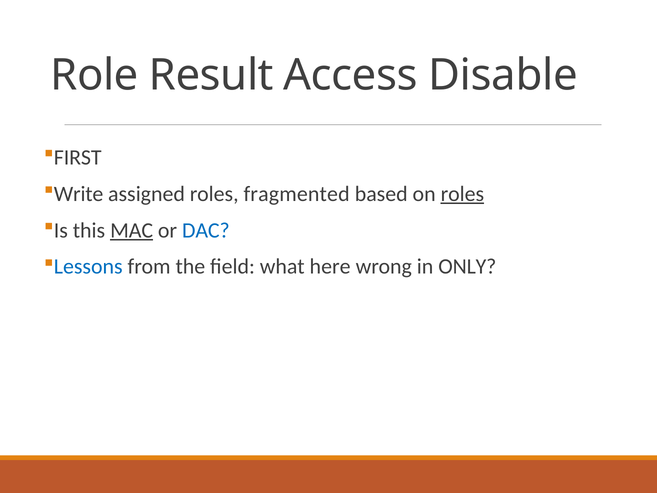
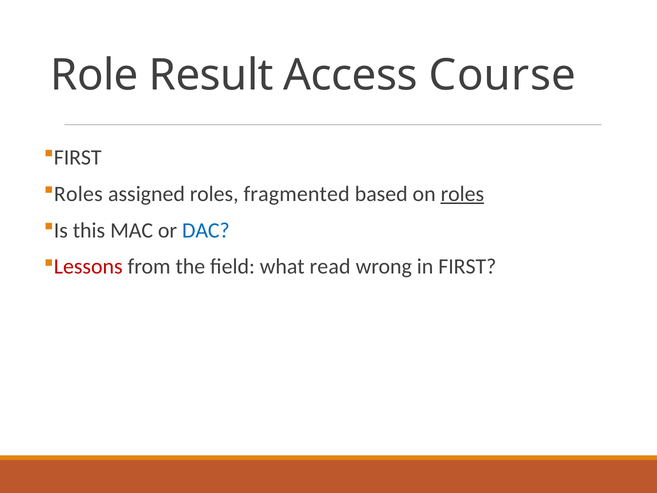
Disable: Disable -> Course (503, 75)
Write: Write -> Roles (78, 194)
MAC underline: present -> none (132, 230)
Lessons colour: blue -> red (88, 267)
here: here -> read (330, 267)
in ONLY: ONLY -> FIRST (467, 267)
